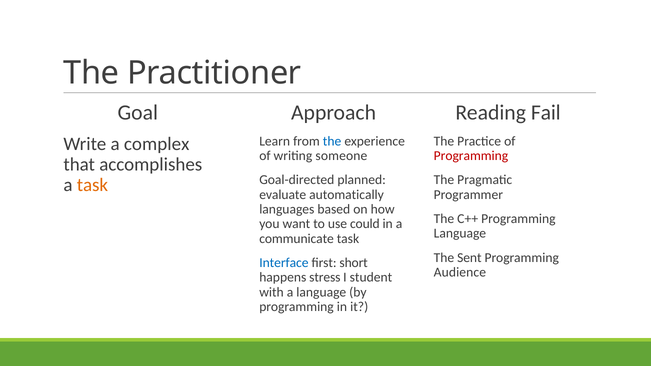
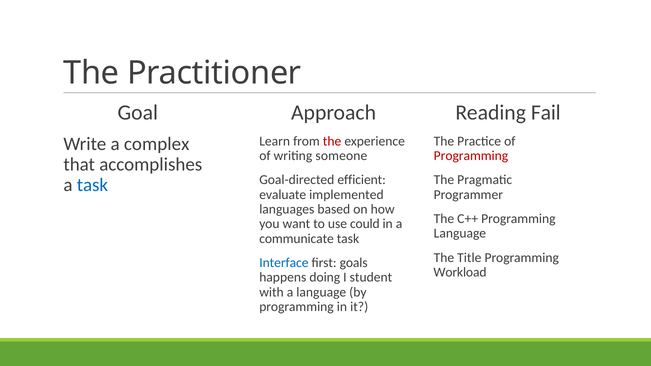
the colour: blue -> red (332, 141)
planned: planned -> efficient (362, 180)
task colour: orange -> blue (92, 185)
automatically: automatically -> implemented (346, 195)
Sent: Sent -> Title (469, 258)
short: short -> goals (354, 263)
Audience: Audience -> Workload (460, 272)
stress: stress -> doing (325, 278)
